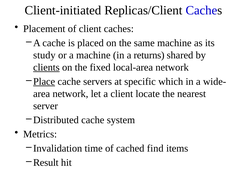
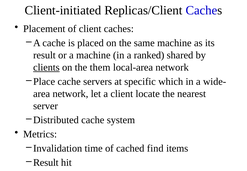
study: study -> result (44, 55)
returns: returns -> ranked (149, 55)
fixed: fixed -> them (100, 67)
Place underline: present -> none (44, 82)
